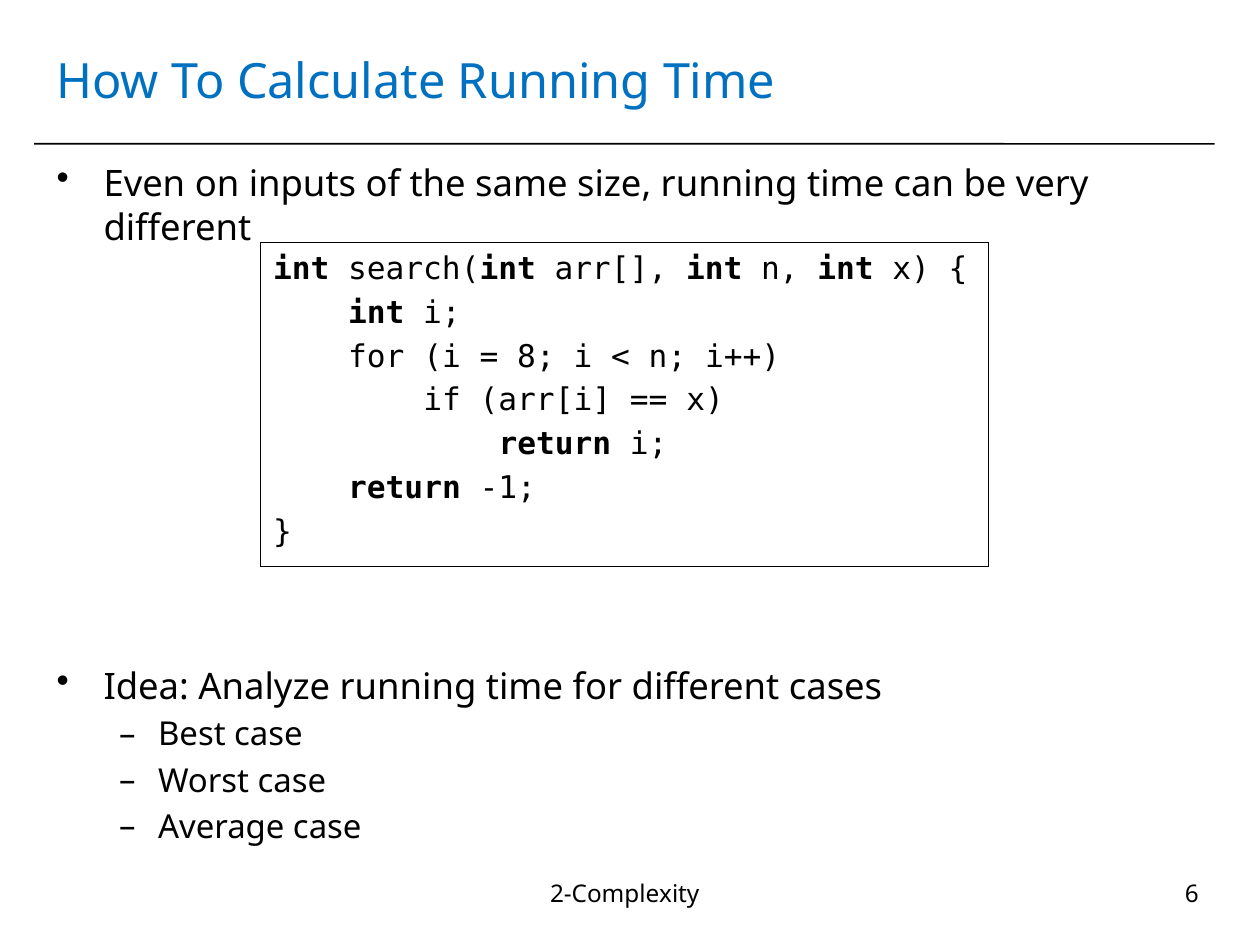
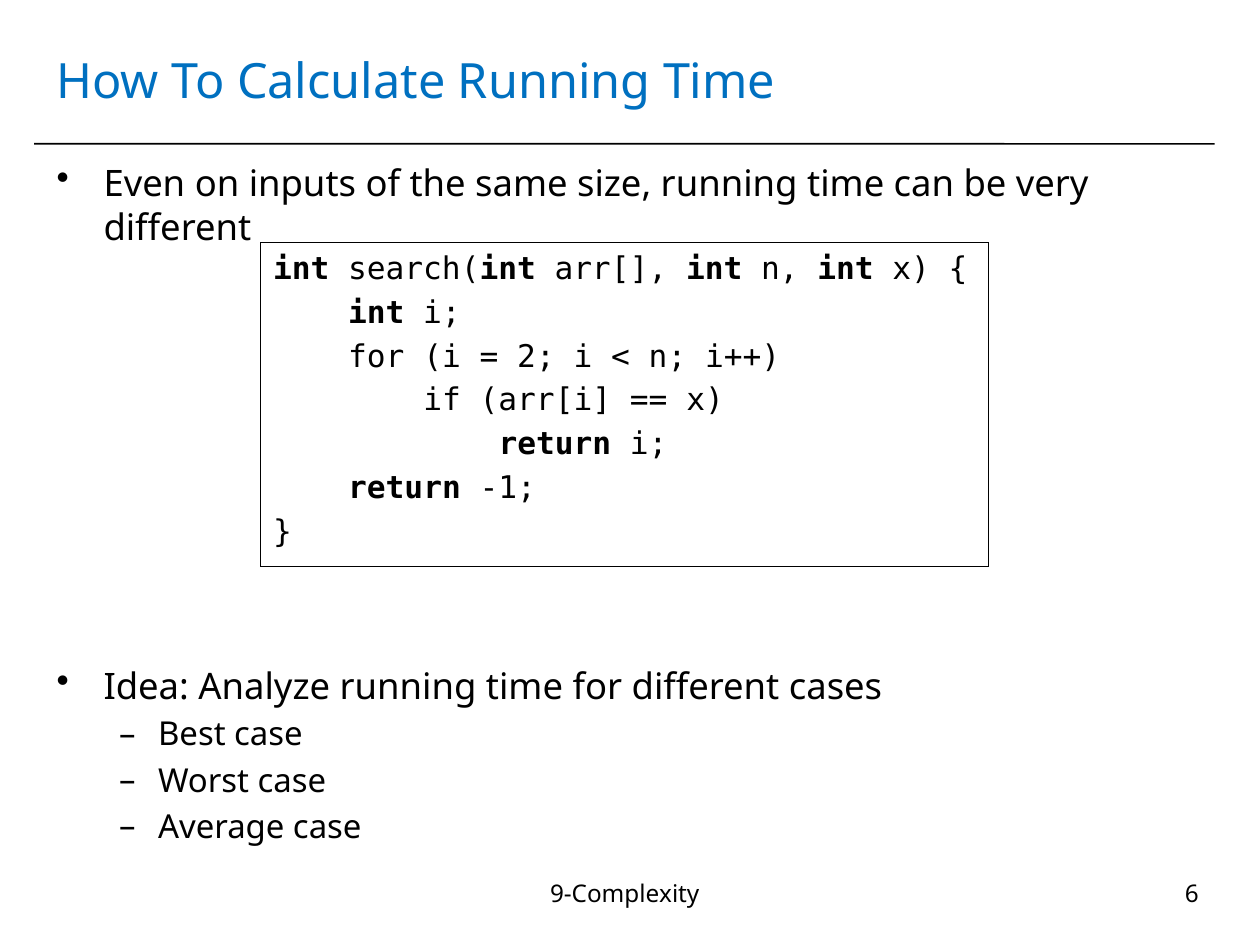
8: 8 -> 2 (536, 357)
2-Complexity: 2-Complexity -> 9-Complexity (625, 894)
